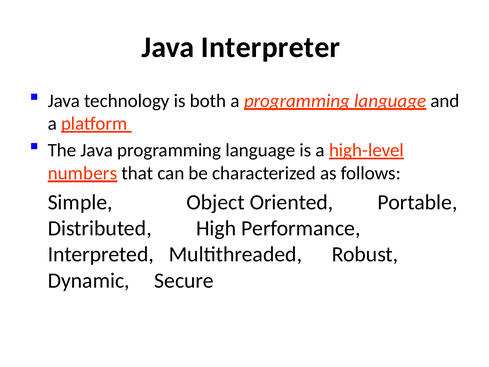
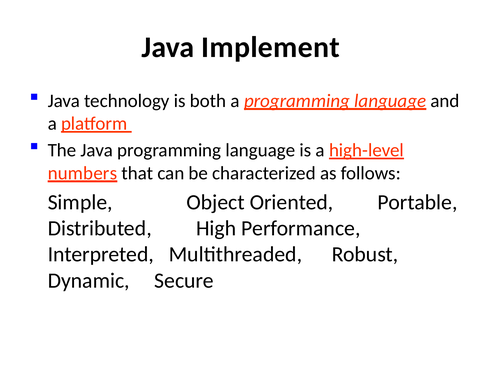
Interpreter: Interpreter -> Implement (271, 47)
